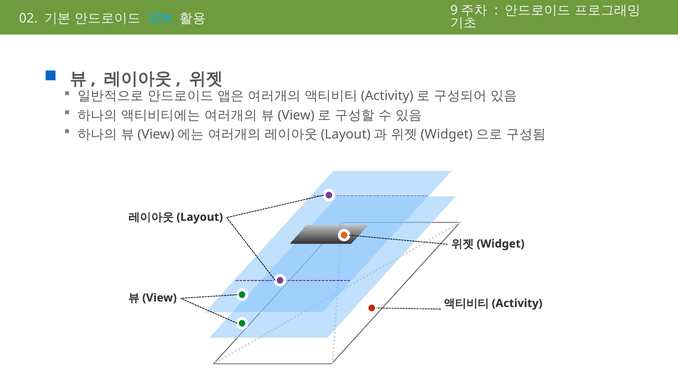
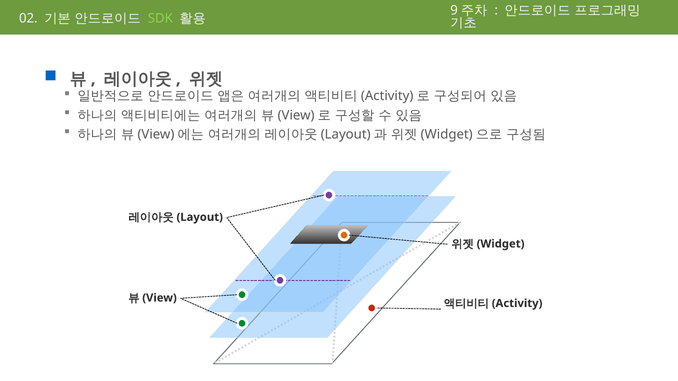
SDK colour: light blue -> light green (160, 18)
